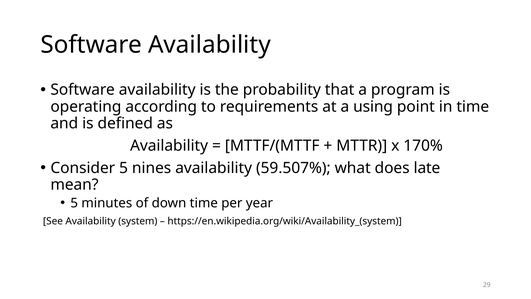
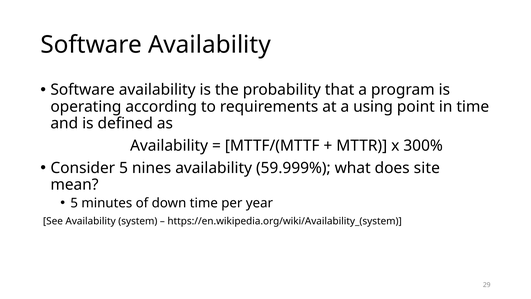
170%: 170% -> 300% (423, 146)
59.507%: 59.507% -> 59.999% (293, 168)
late: late -> site (427, 168)
